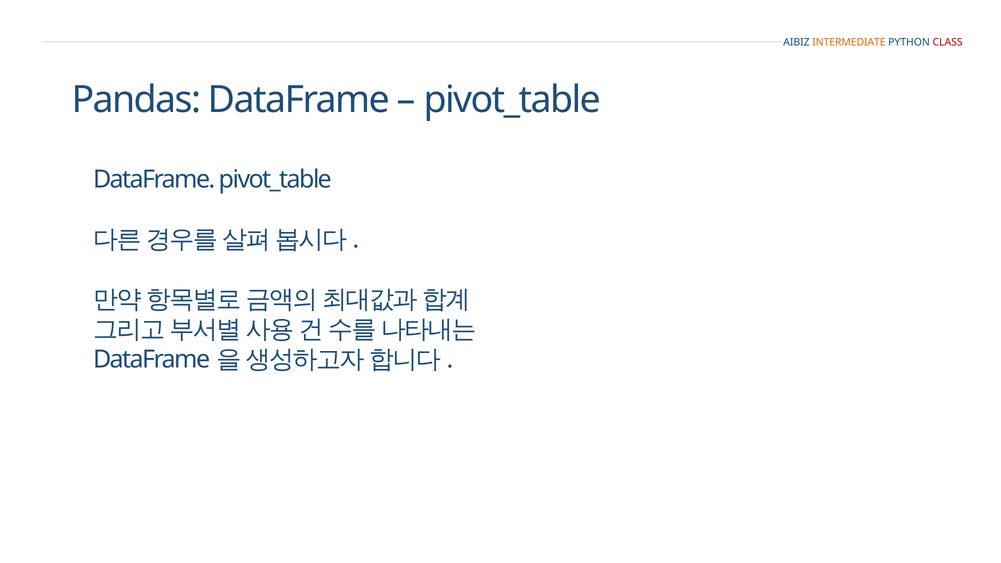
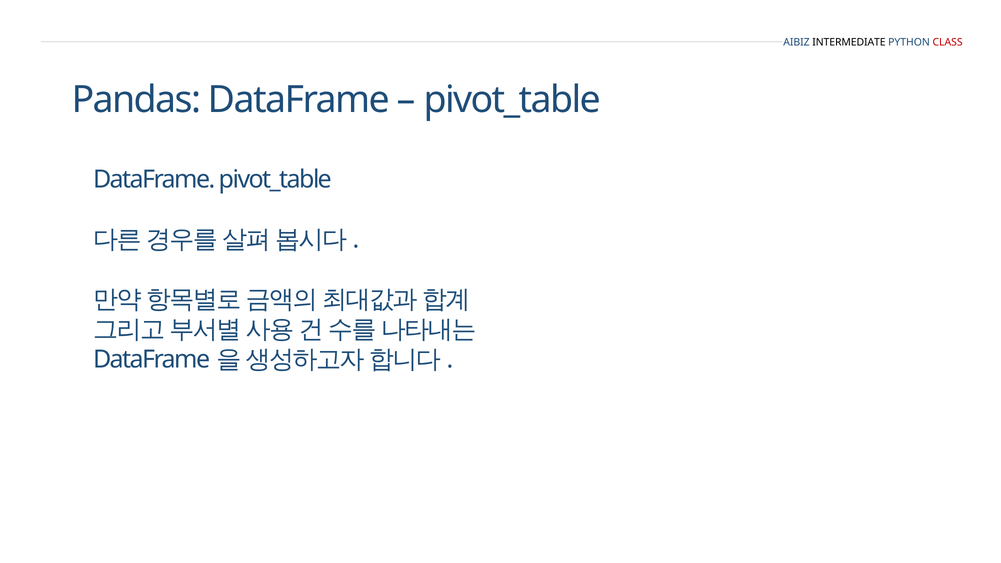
INTERMEDIATE colour: orange -> black (849, 42)
